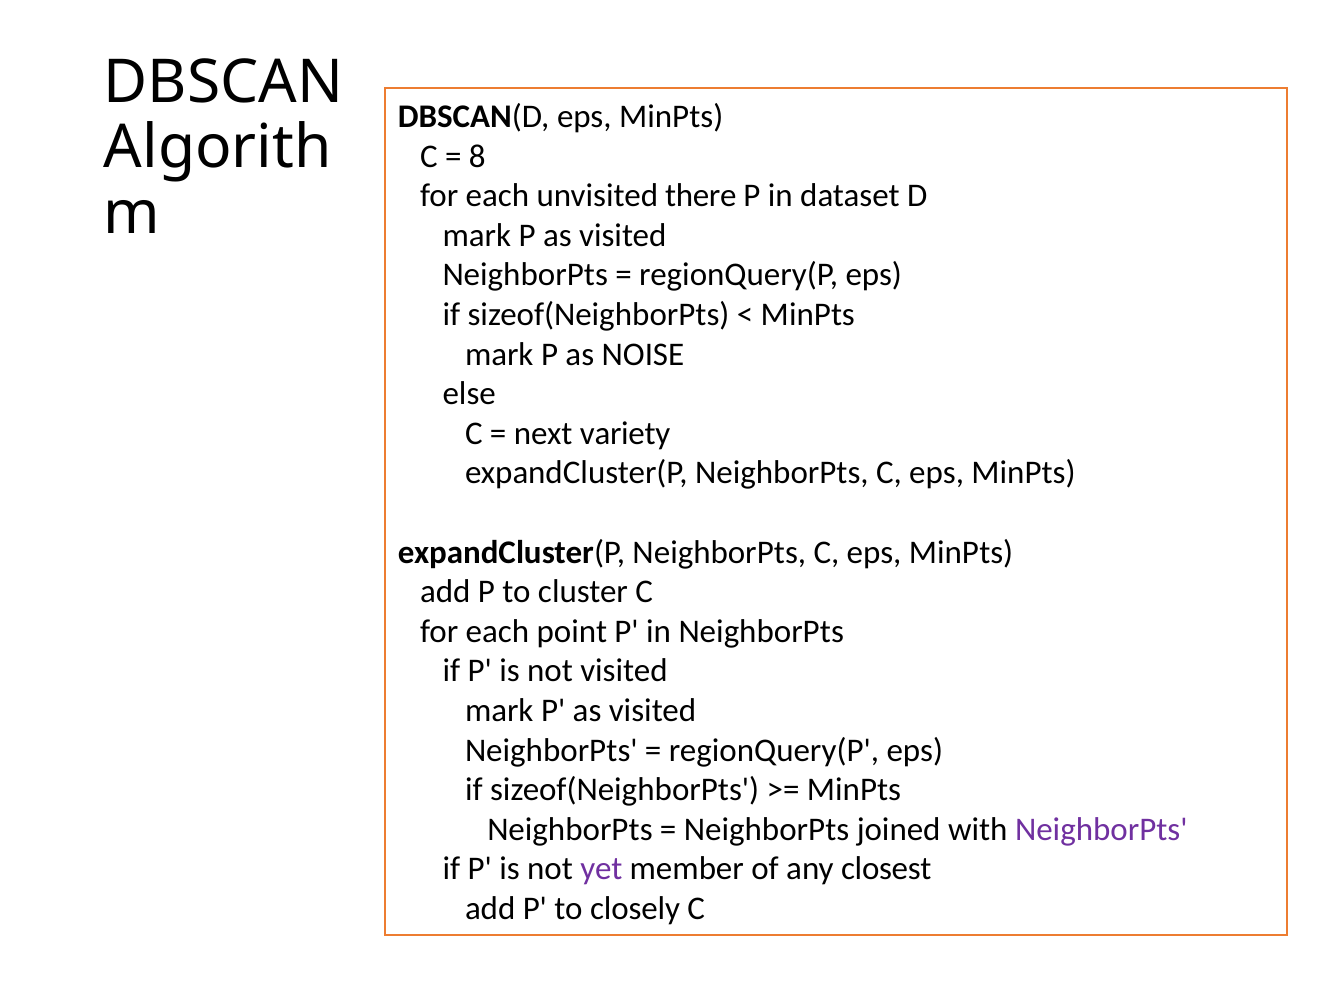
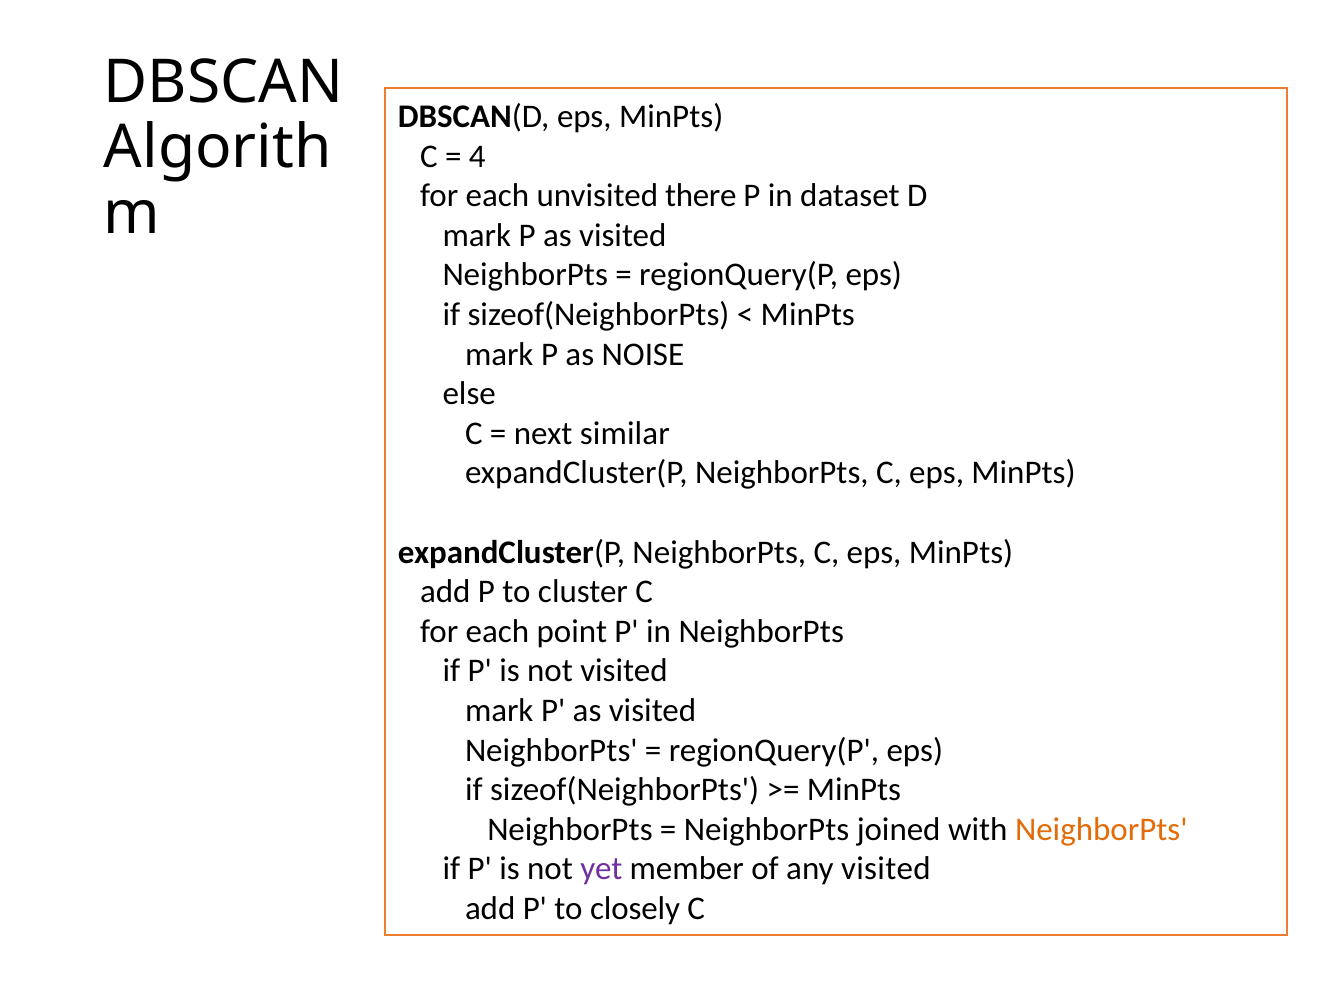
8: 8 -> 4 (477, 156)
variety: variety -> similar (625, 433)
NeighborPts colour: purple -> orange (1101, 829)
any closest: closest -> visited (886, 869)
